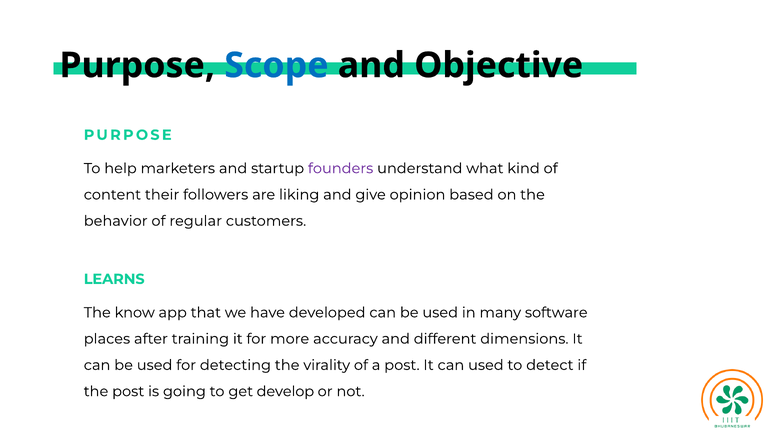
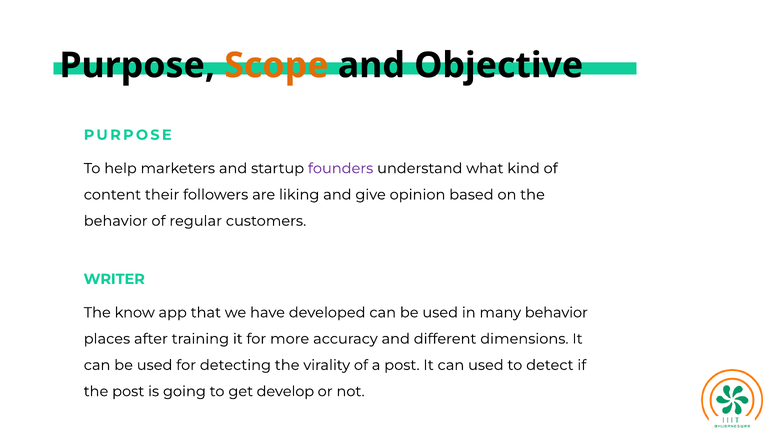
Scope colour: blue -> orange (276, 65)
LEARNS: LEARNS -> WRITER (114, 279)
many software: software -> behavior (556, 313)
